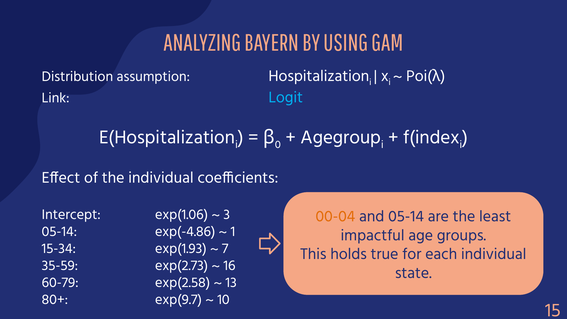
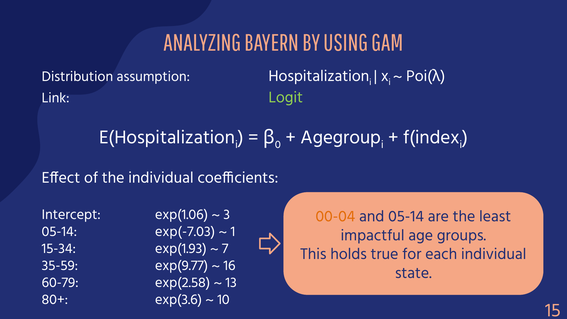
Logit colour: light blue -> light green (286, 97)
exp(-4.86: exp(-4.86 -> exp(-7.03 (185, 231)
exp(2.73: exp(2.73 -> exp(9.77 (182, 265)
exp(9.7: exp(9.7 -> exp(3.6 (179, 299)
